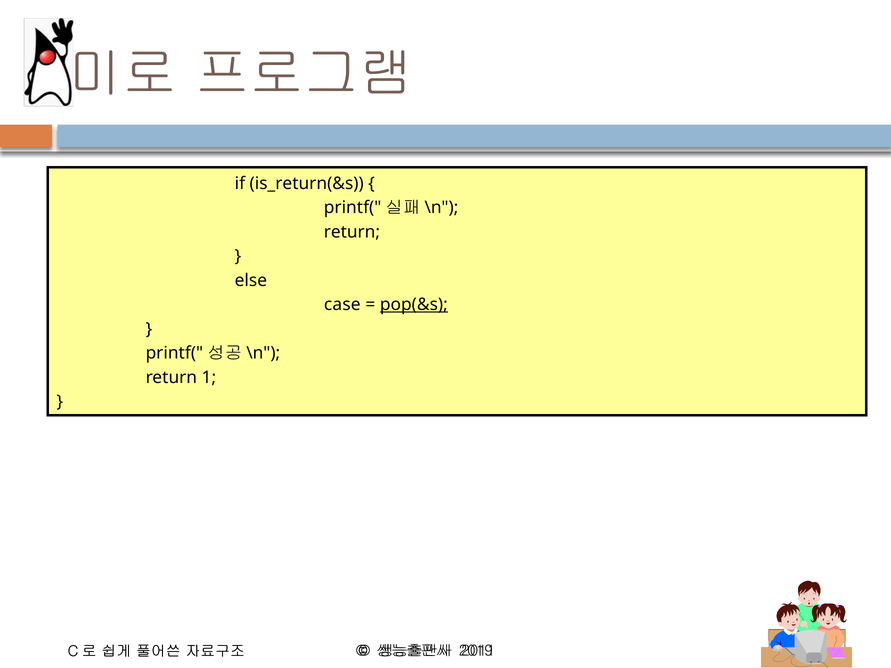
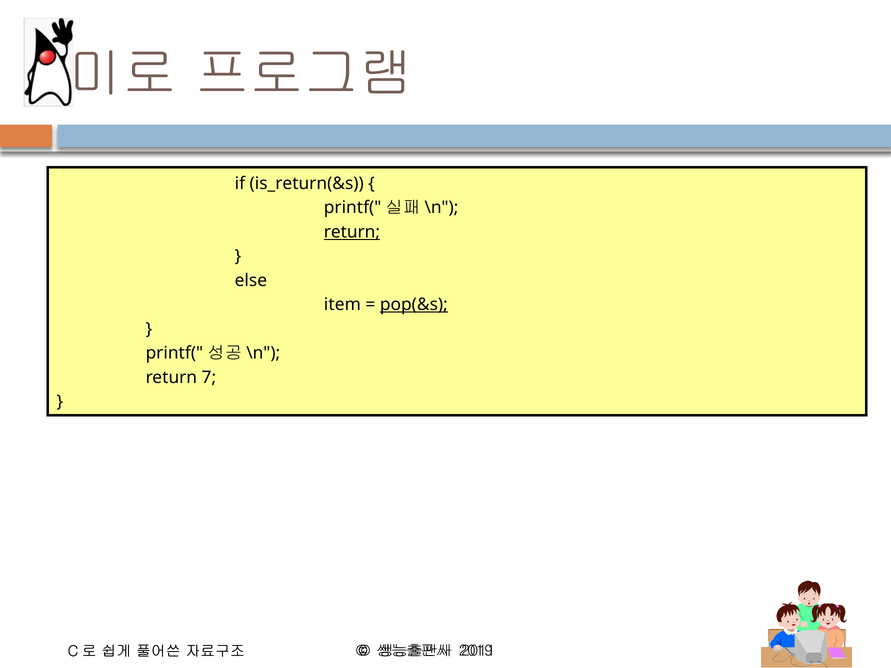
return underline: none -> present (352, 232)
case: case -> item (342, 305)
1: 1 -> 7 (209, 378)
